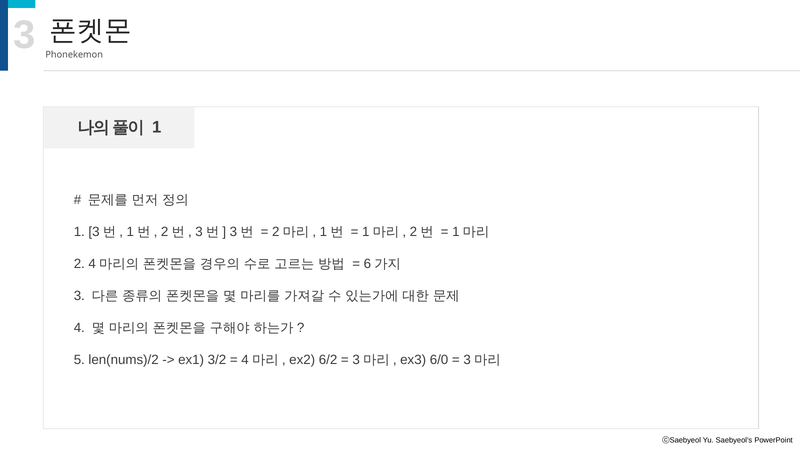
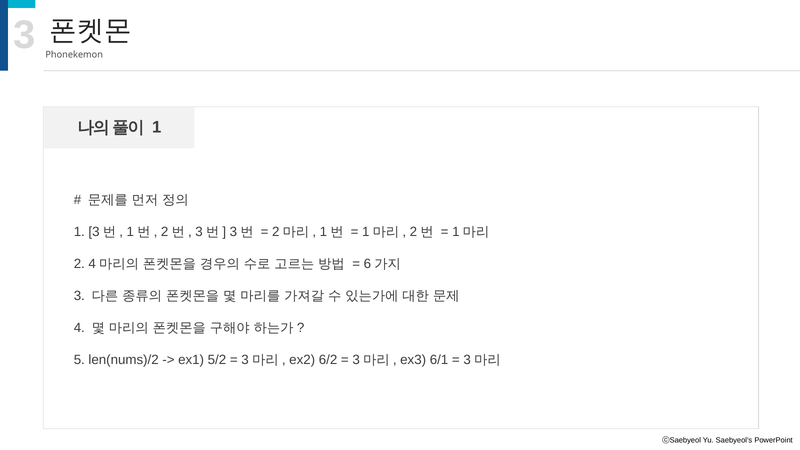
3/2: 3/2 -> 5/2 (217, 360)
4: 4 -> 3 (245, 360)
6/0: 6/0 -> 6/1 (439, 360)
